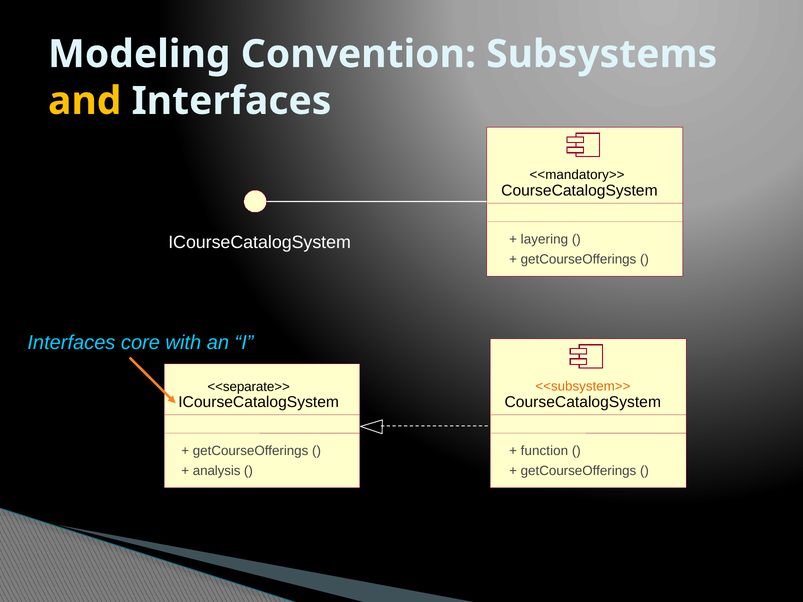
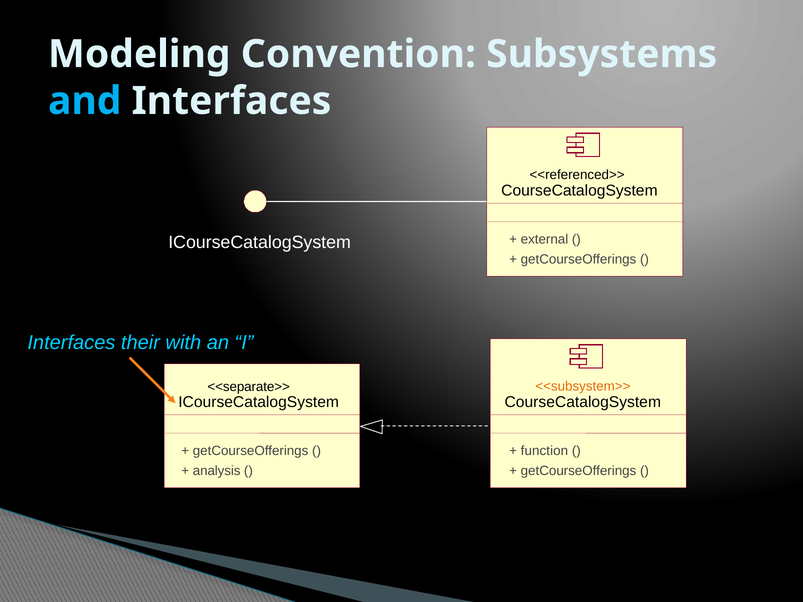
and colour: yellow -> light blue (85, 101)
<<mandatory>>: <<mandatory>> -> <<referenced>> (577, 175)
layering: layering -> external (544, 239)
core: core -> their (140, 343)
